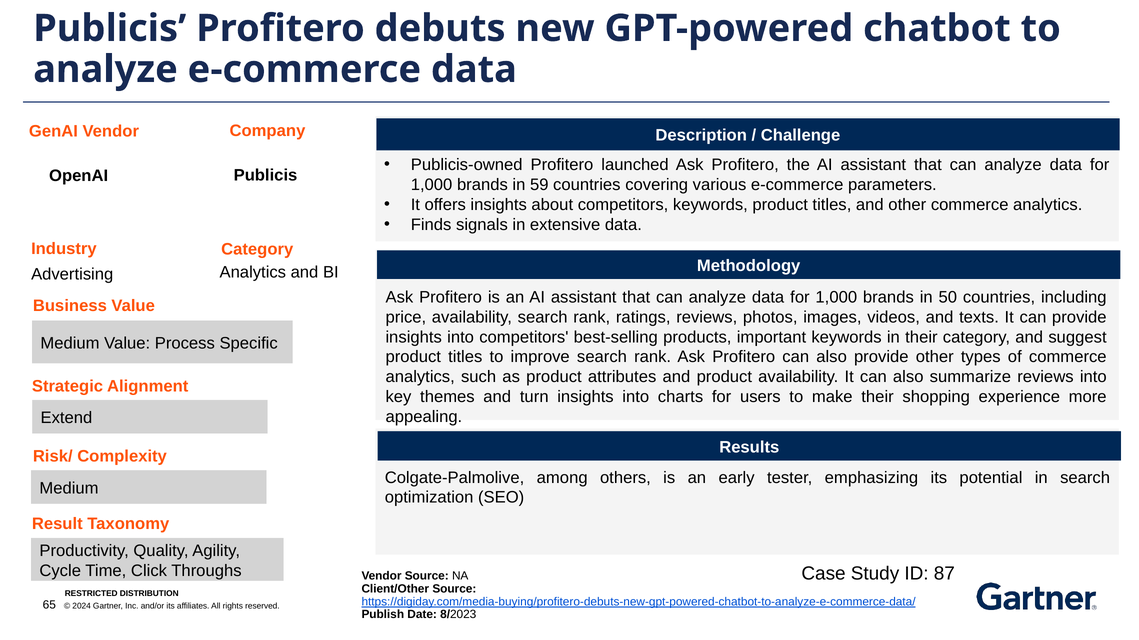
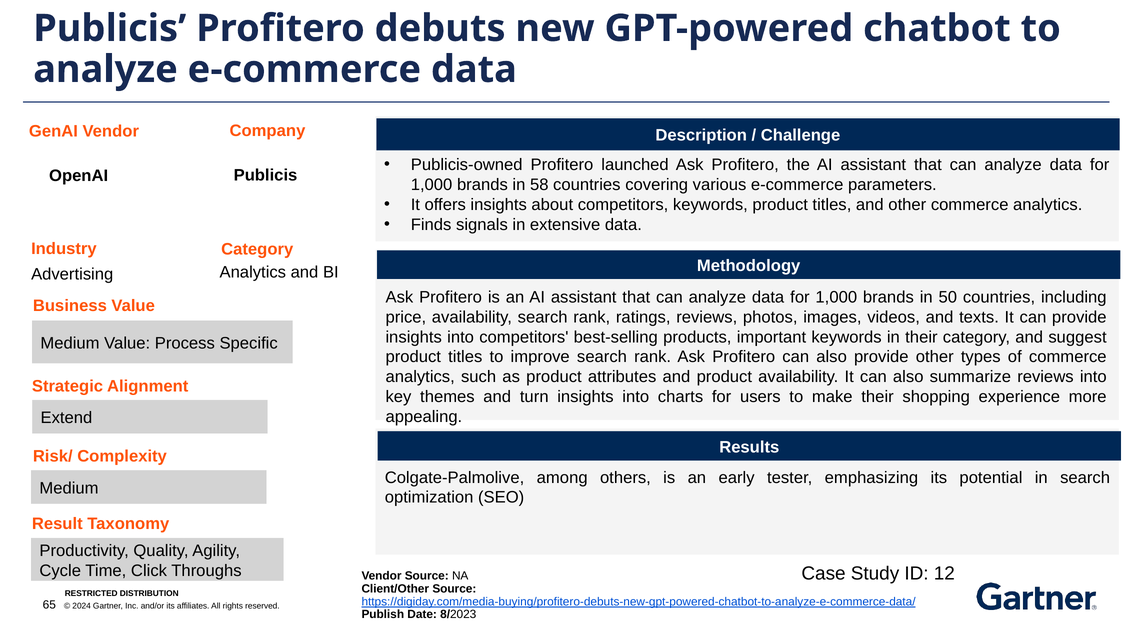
59: 59 -> 58 (539, 185)
87: 87 -> 12 (944, 574)
